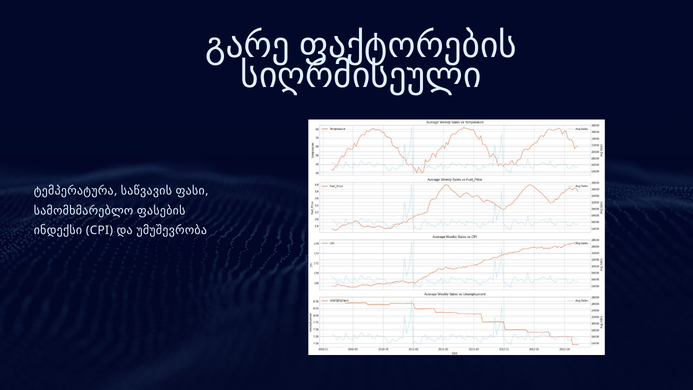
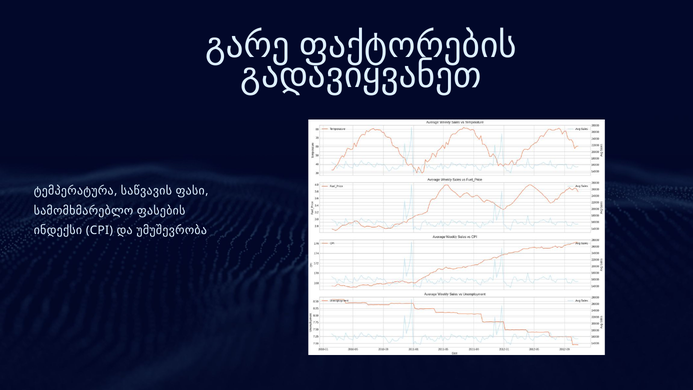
სიღრმისეული: სიღრმისეული -> გადავიყვანეთ (361, 75)
